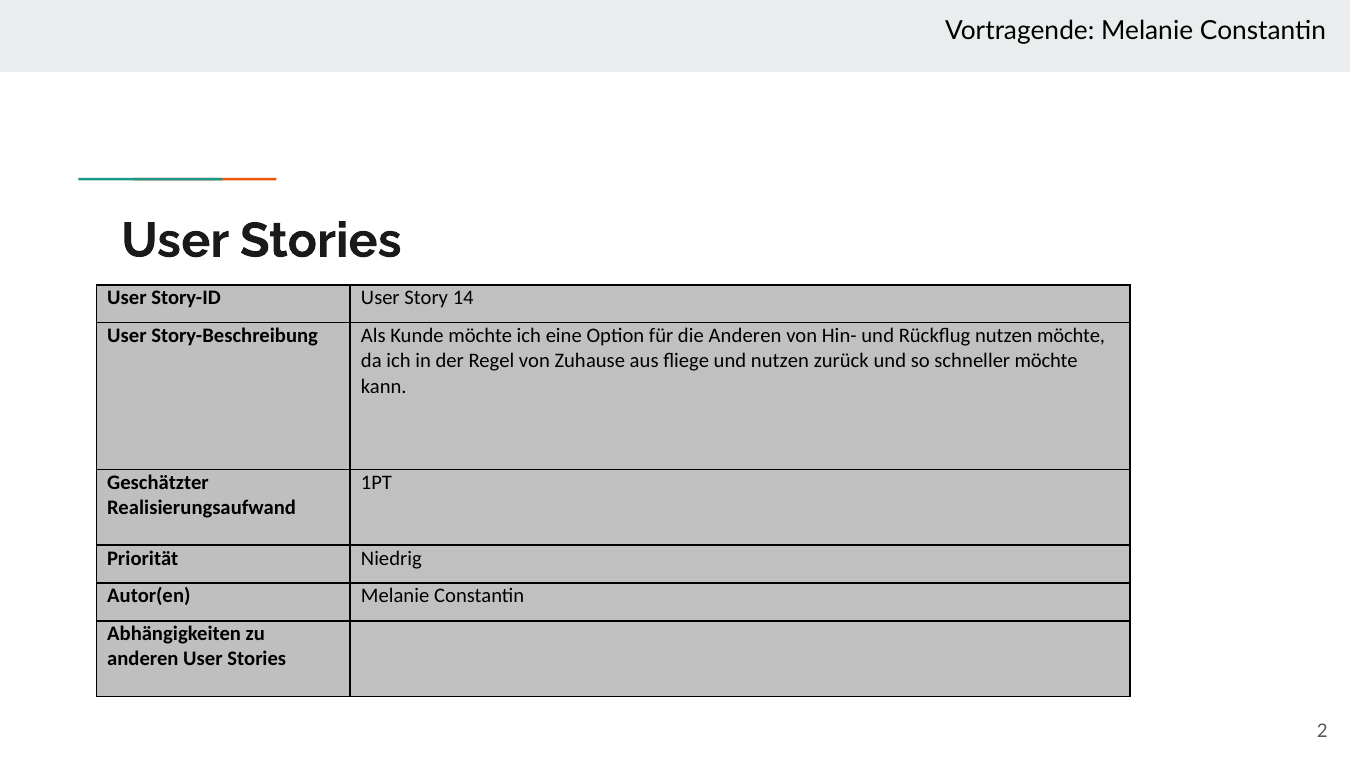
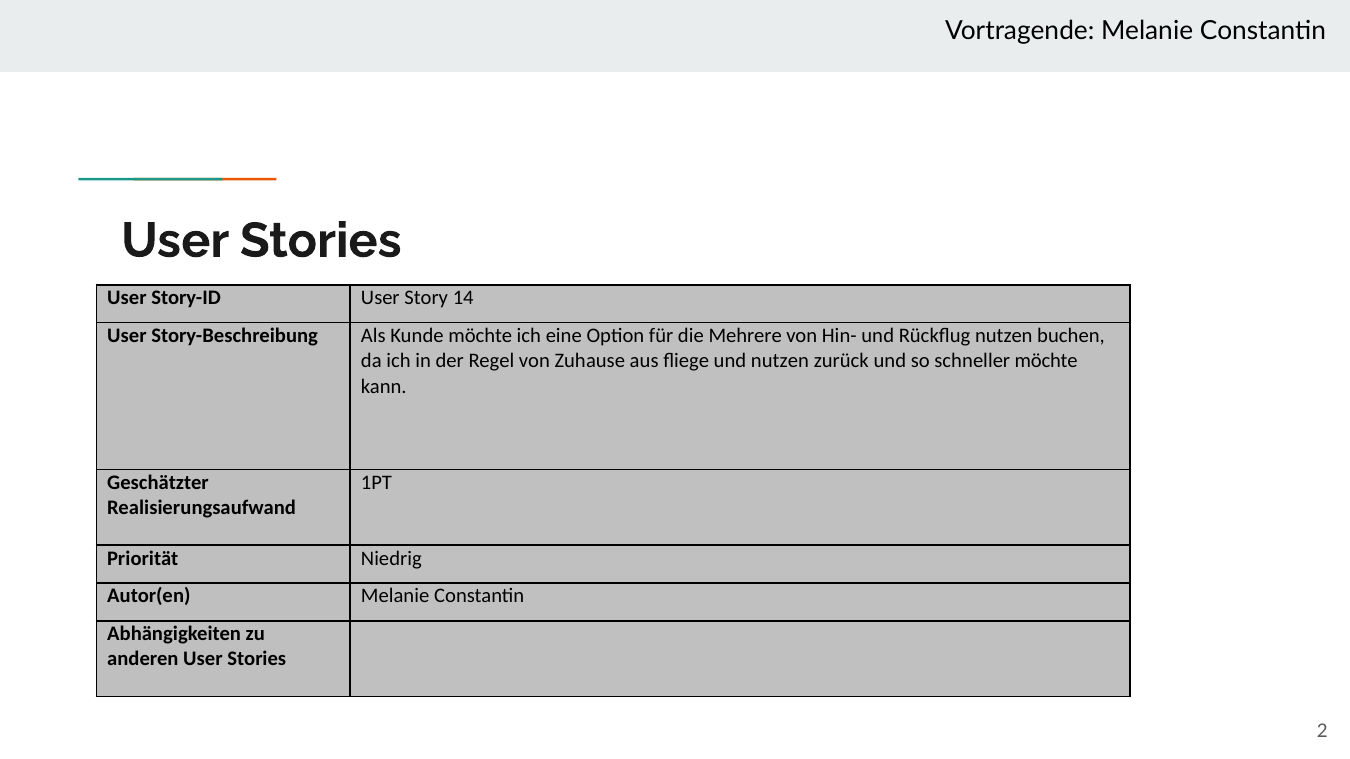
die Anderen: Anderen -> Mehrere (745, 336)
nutzen möchte: möchte -> buchen (1071, 336)
